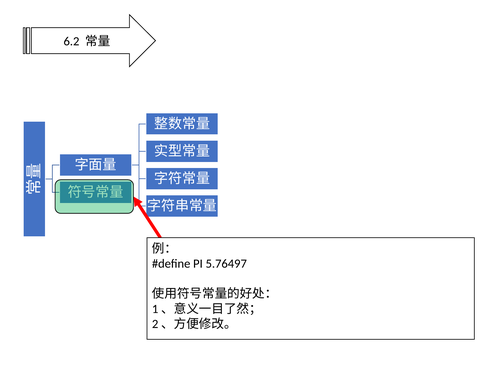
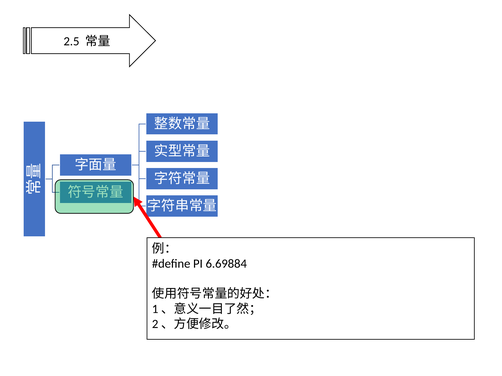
6.2: 6.2 -> 2.5 (71, 42)
5.76497: 5.76497 -> 6.69884 (226, 264)
